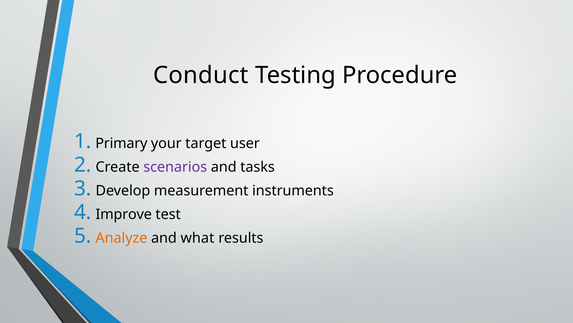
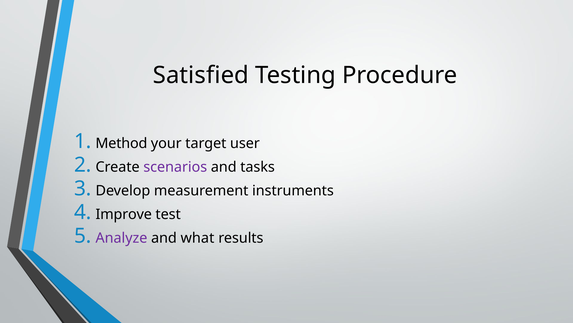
Conduct: Conduct -> Satisfied (201, 75)
Primary: Primary -> Method (121, 143)
Analyze colour: orange -> purple (121, 238)
